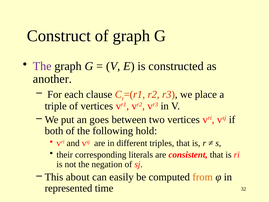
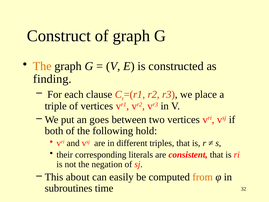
The colour: purple -> orange (42, 66)
another: another -> finding (52, 79)
represented: represented -> subroutines (69, 188)
